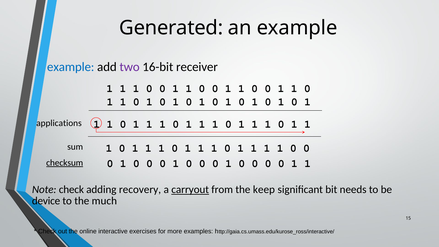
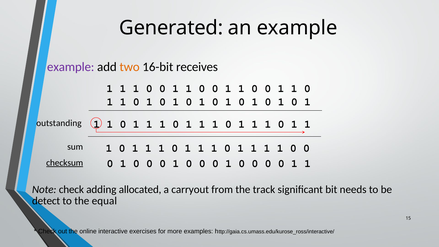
example colour: blue -> purple (71, 67)
two colour: purple -> orange (130, 67)
receiver: receiver -> receives (197, 67)
applications: applications -> outstanding (59, 123)
recovery: recovery -> allocated (140, 190)
carryout underline: present -> none (190, 190)
keep: keep -> track (264, 190)
device: device -> detect (46, 201)
much: much -> equal (104, 201)
